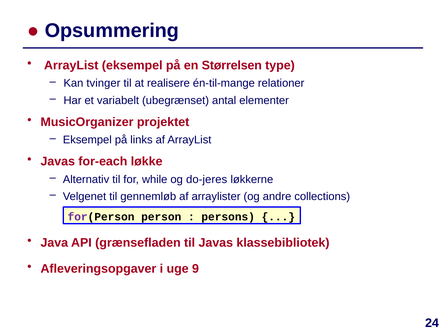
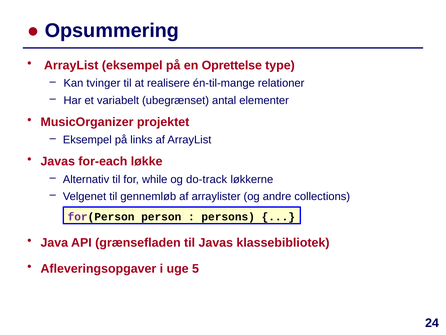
Størrelsen: Størrelsen -> Oprettelse (232, 65)
do-jeres: do-jeres -> do-track (207, 179)
9: 9 -> 5 (196, 268)
